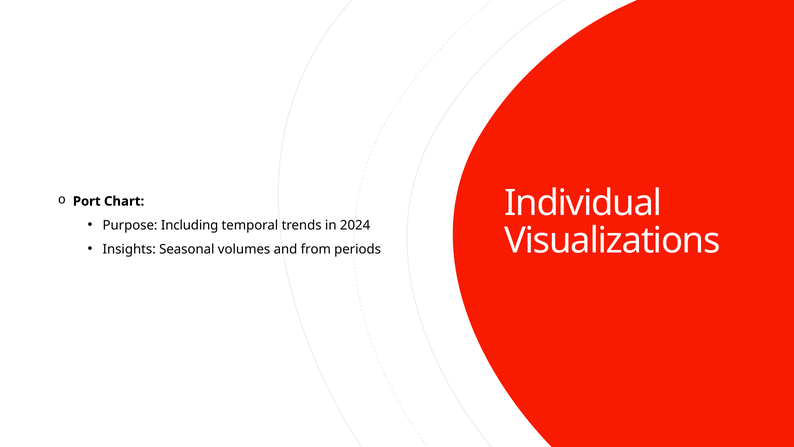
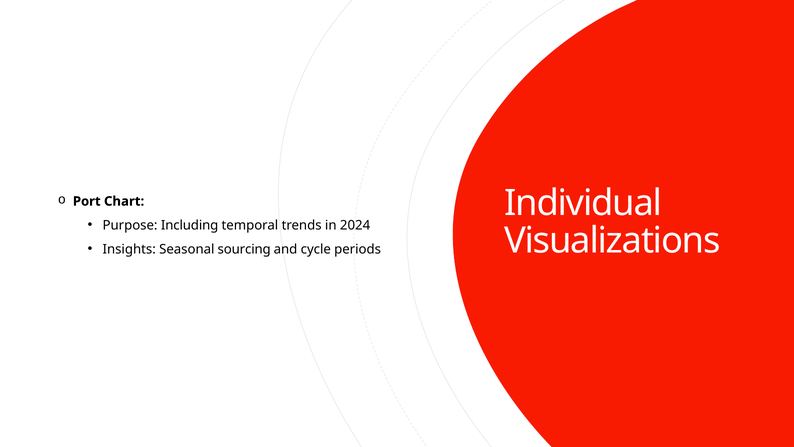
volumes: volumes -> sourcing (244, 249)
from: from -> cycle (316, 249)
